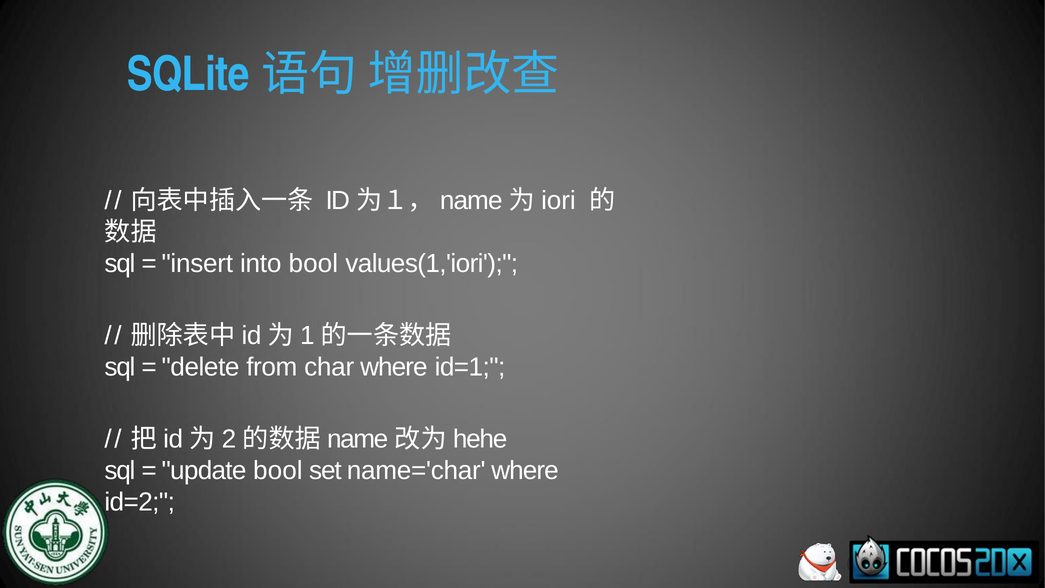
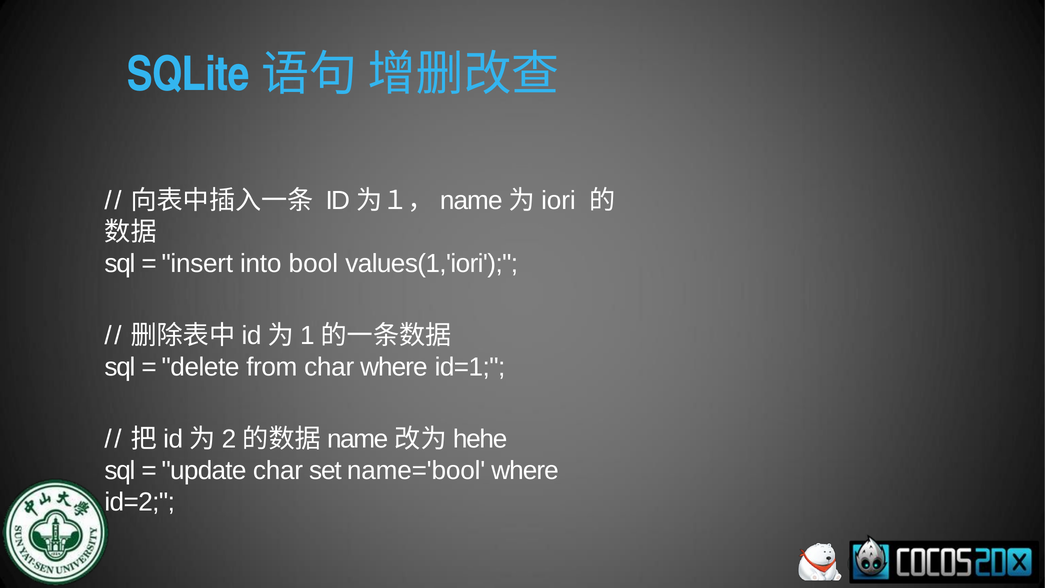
update bool: bool -> char (278, 471)
name='char: name='char -> name='bool (416, 471)
